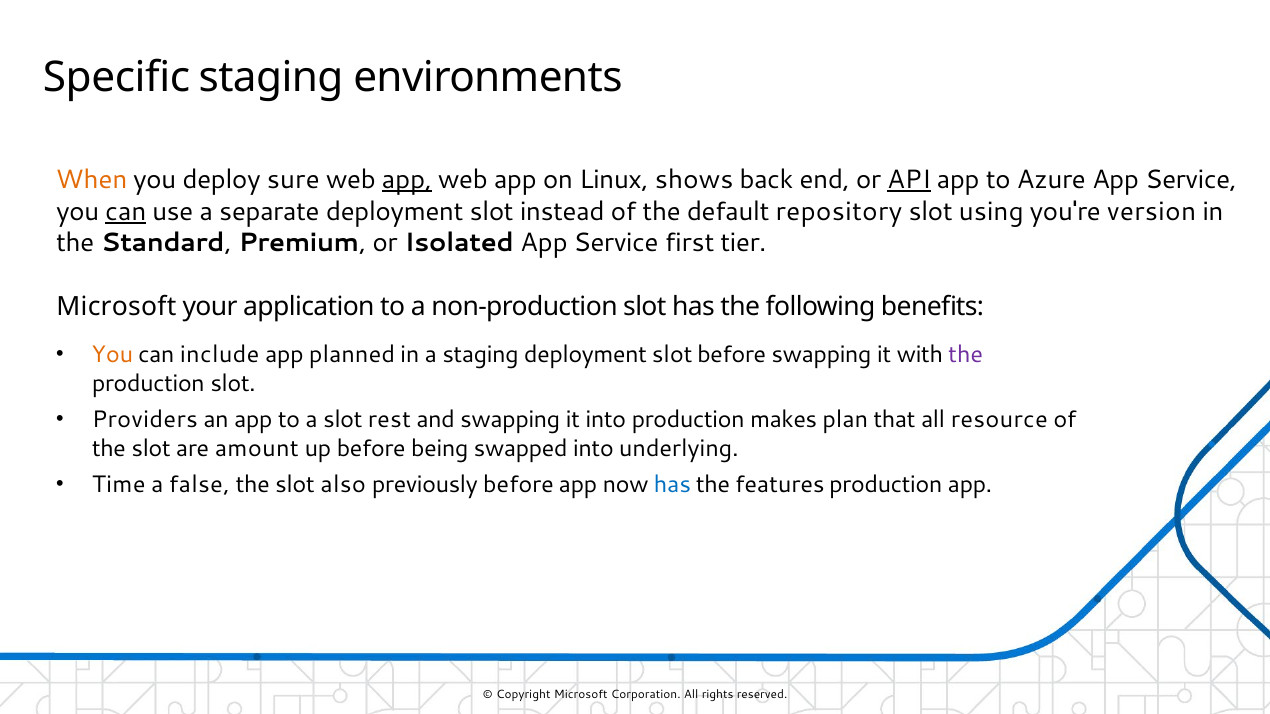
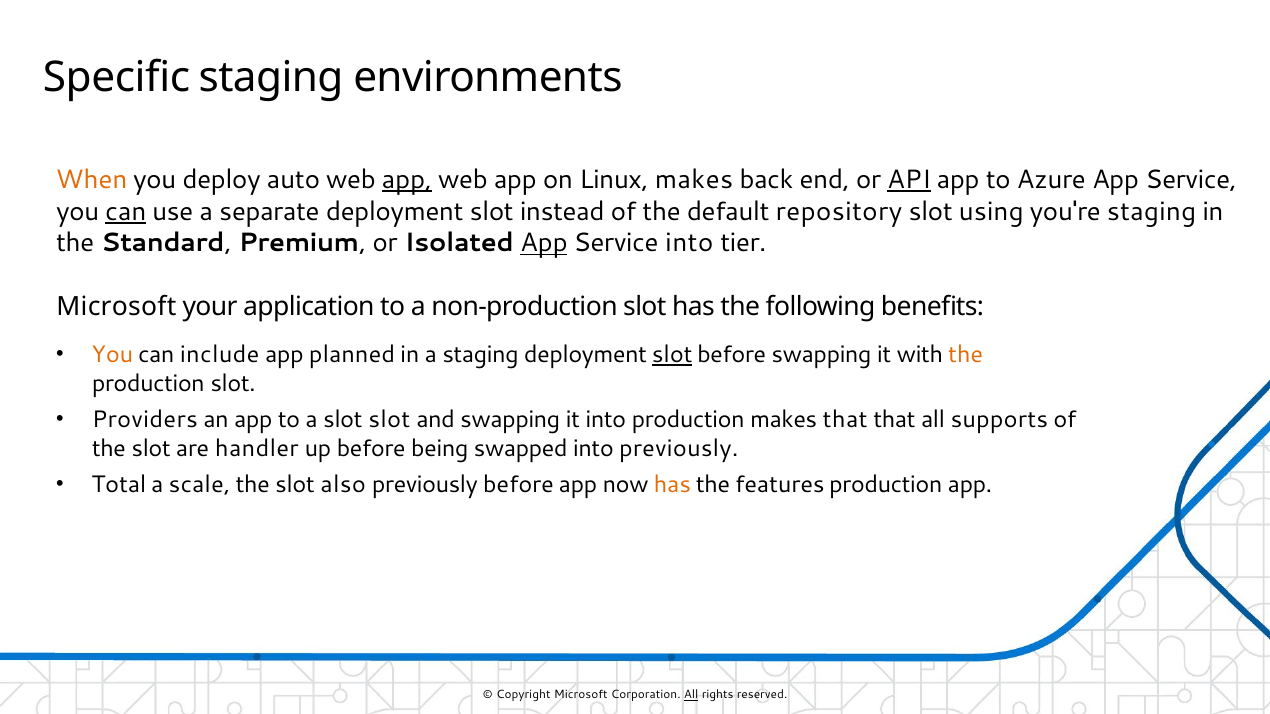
sure: sure -> auto (293, 180)
Linux shows: shows -> makes (694, 180)
you're version: version -> staging (1152, 212)
App underline: none -> present (544, 243)
Service first: first -> into (689, 243)
slot underline: none -> present (672, 355)
the colour: purple -> orange (966, 355)
slot rest: rest -> slot (389, 420)
makes plan: plan -> that (845, 420)
resource: resource -> supports (999, 420)
amount: amount -> handler (257, 449)
into underlying: underlying -> previously (679, 449)
Time: Time -> Total (119, 485)
false: false -> scale (200, 485)
has colour: blue -> orange (672, 485)
All underline: none -> present (691, 695)
